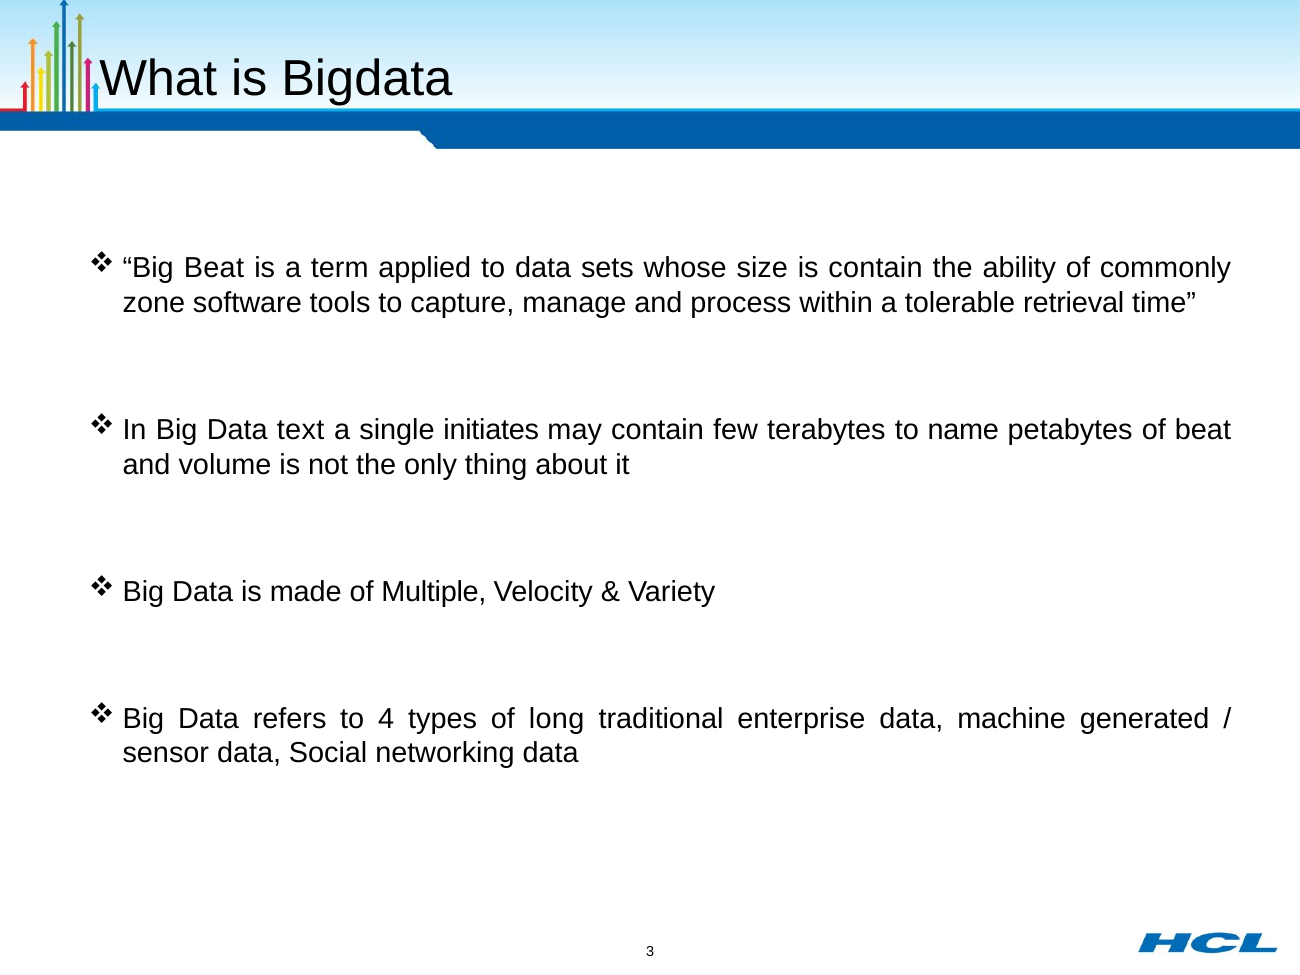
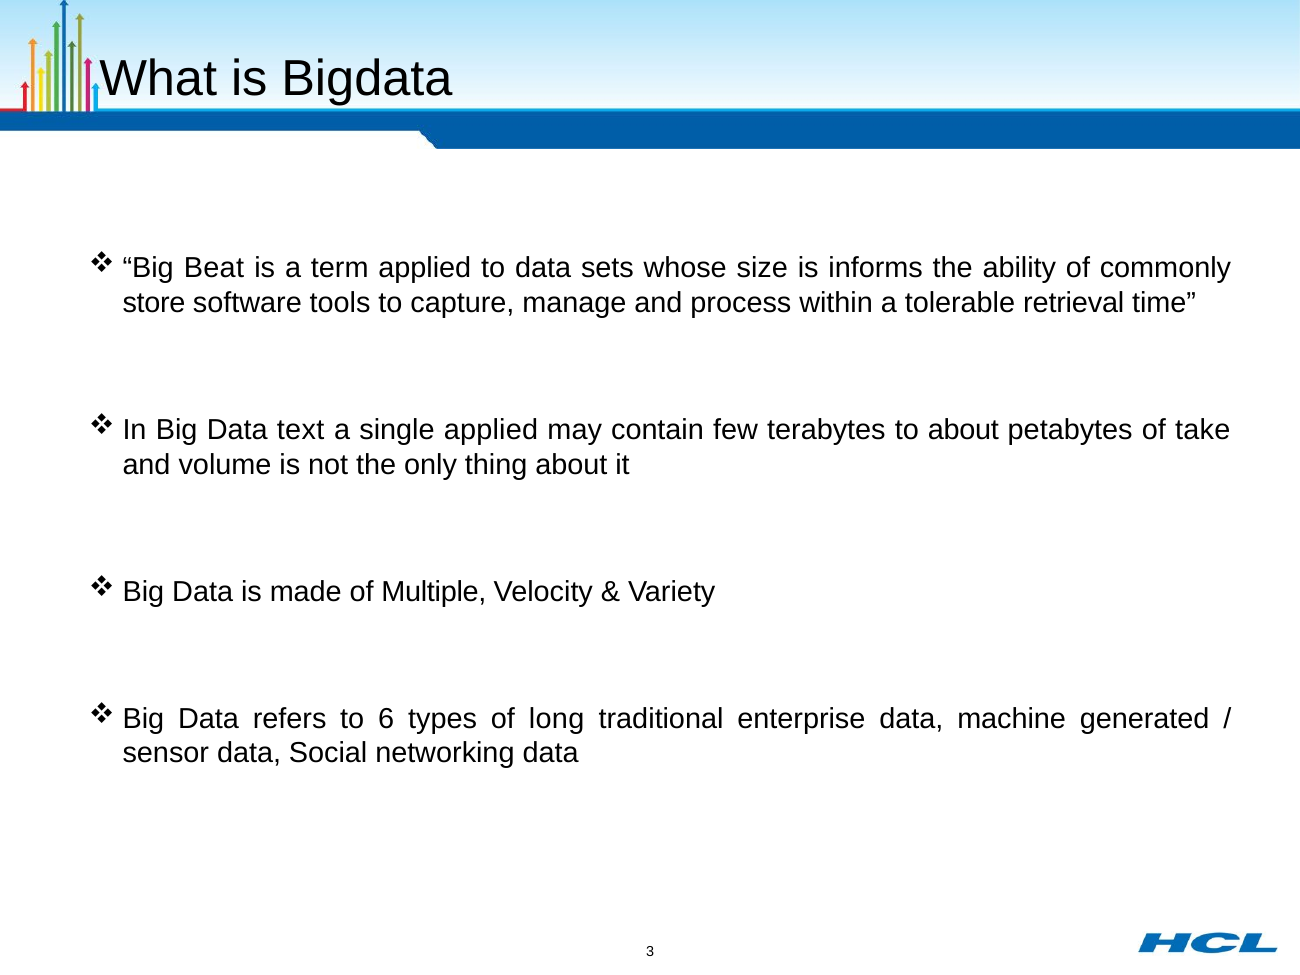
is contain: contain -> informs (876, 268)
zone: zone -> store (154, 303)
single initiates: initiates -> applied (491, 430)
to name: name -> about (963, 430)
of beat: beat -> take (1203, 430)
4: 4 -> 6 (386, 719)
